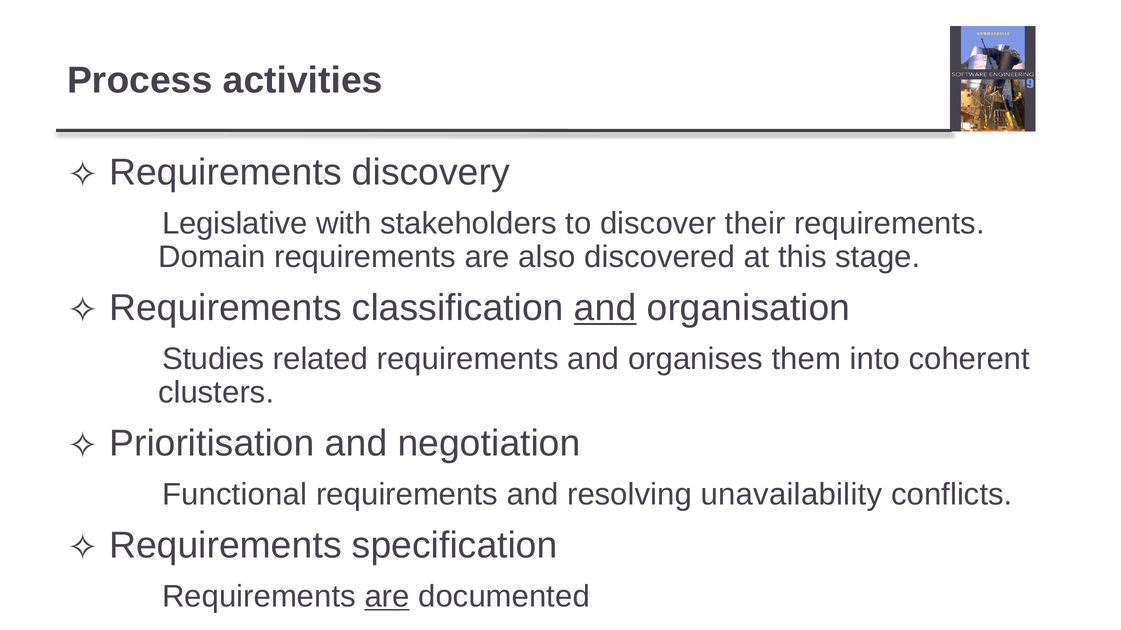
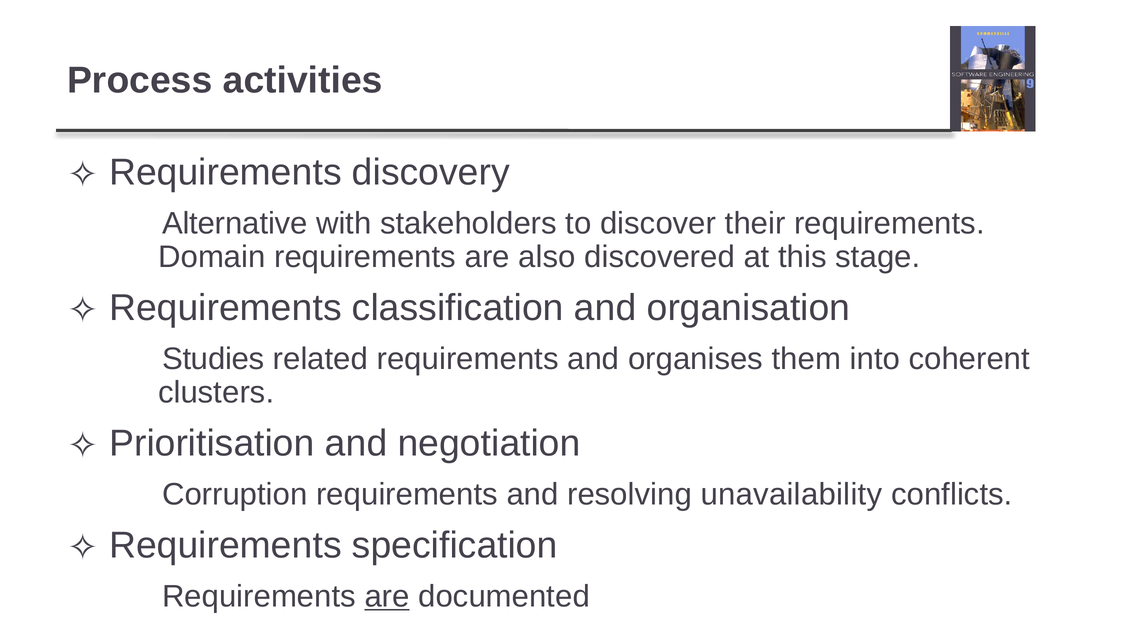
Legislative: Legislative -> Alternative (235, 224)
and underline: present -> none (605, 308)
Functional: Functional -> Corruption (235, 495)
